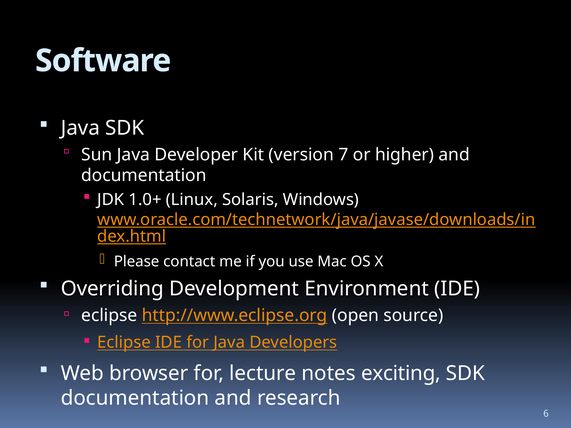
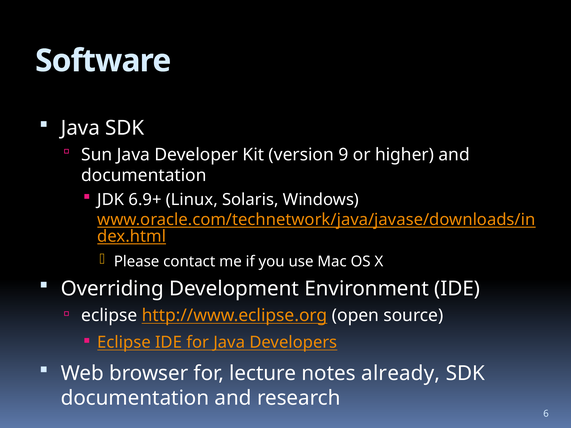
7: 7 -> 9 (343, 155)
1.0+: 1.0+ -> 6.9+ (145, 200)
exciting: exciting -> already (401, 374)
